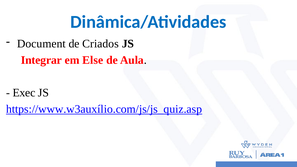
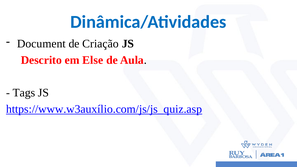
Criados: Criados -> Criação (101, 44)
Integrar: Integrar -> Descrito (41, 60)
Exec: Exec -> Tags (24, 93)
